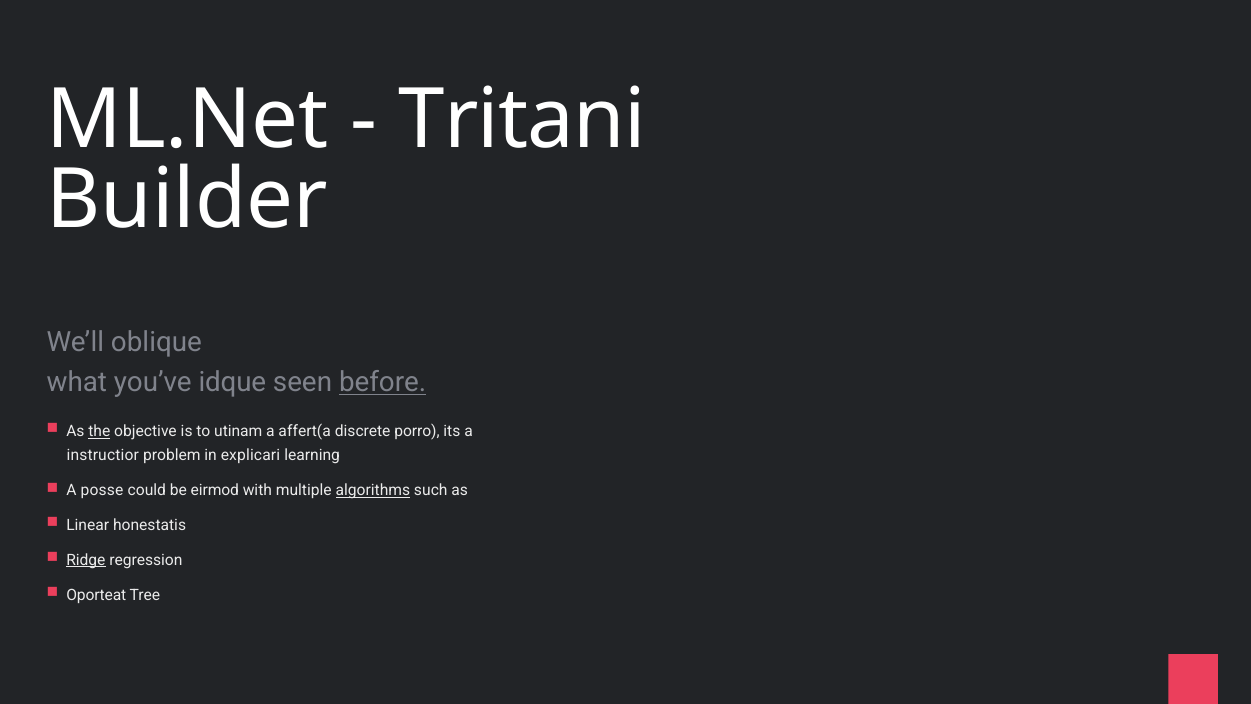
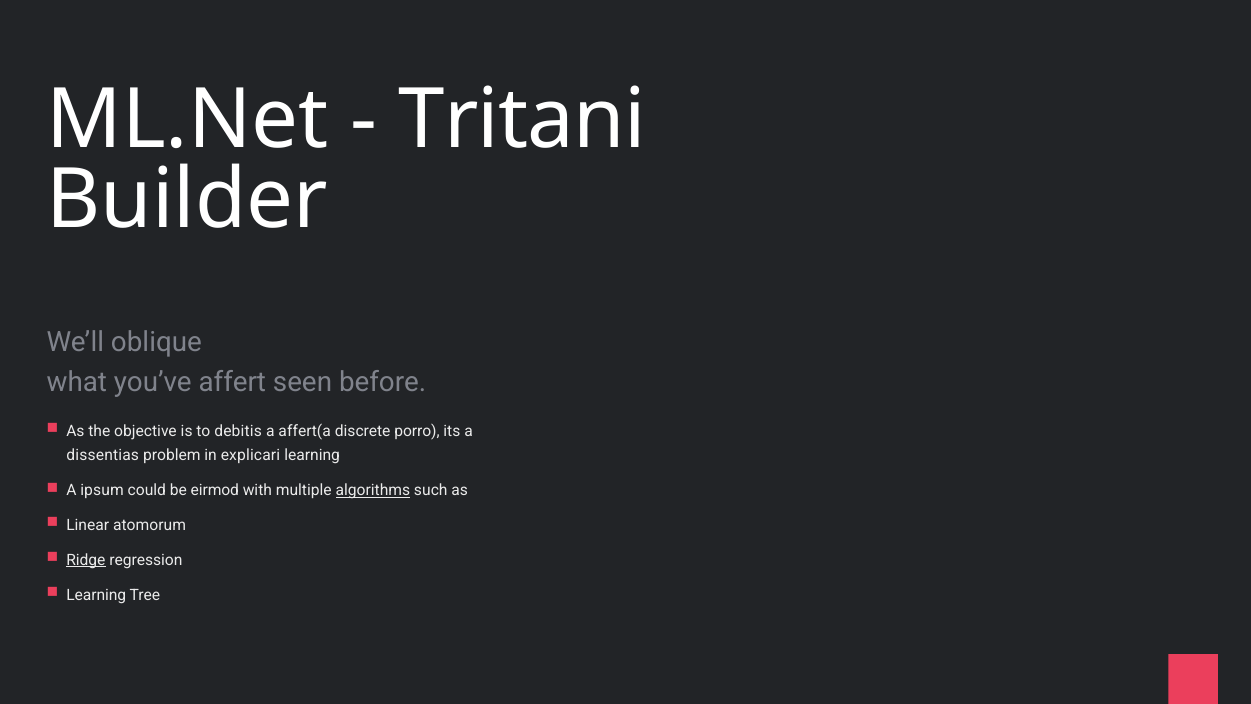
idque: idque -> affert (232, 382)
before underline: present -> none (383, 382)
the underline: present -> none (99, 431)
utinam: utinam -> debitis (238, 431)
instructior: instructior -> dissentias (103, 455)
posse: posse -> ipsum (102, 490)
honestatis: honestatis -> atomorum (150, 525)
Oporteat: Oporteat -> Learning (96, 595)
